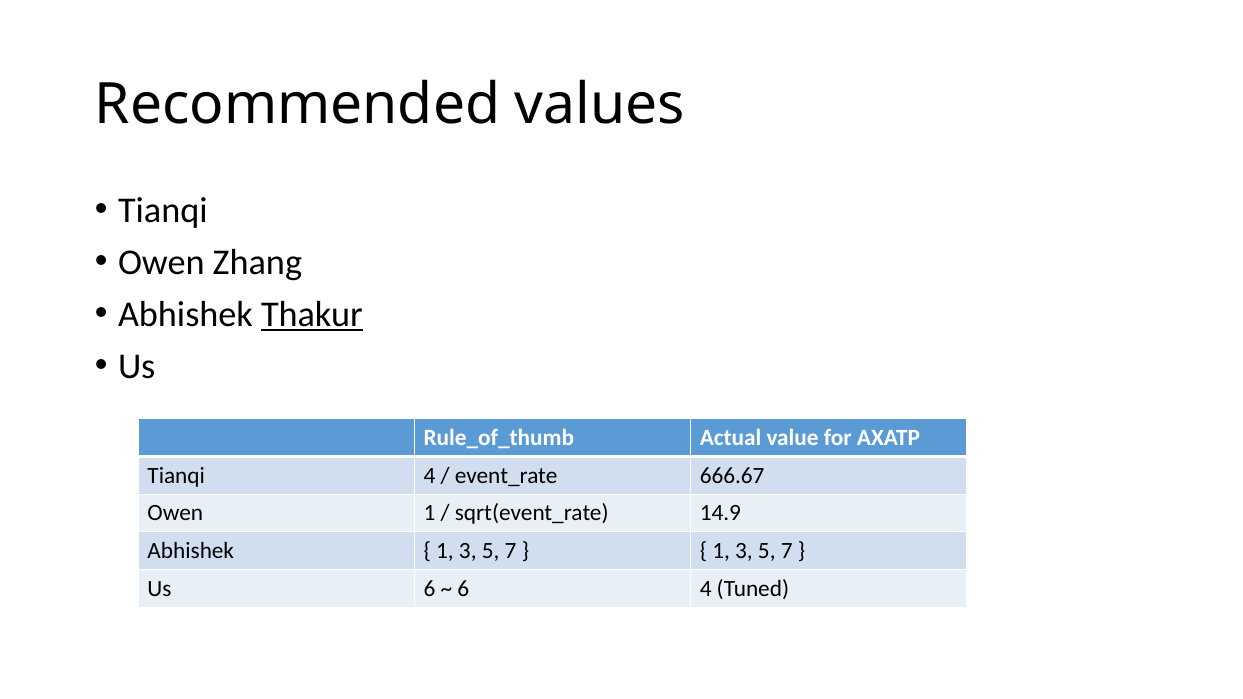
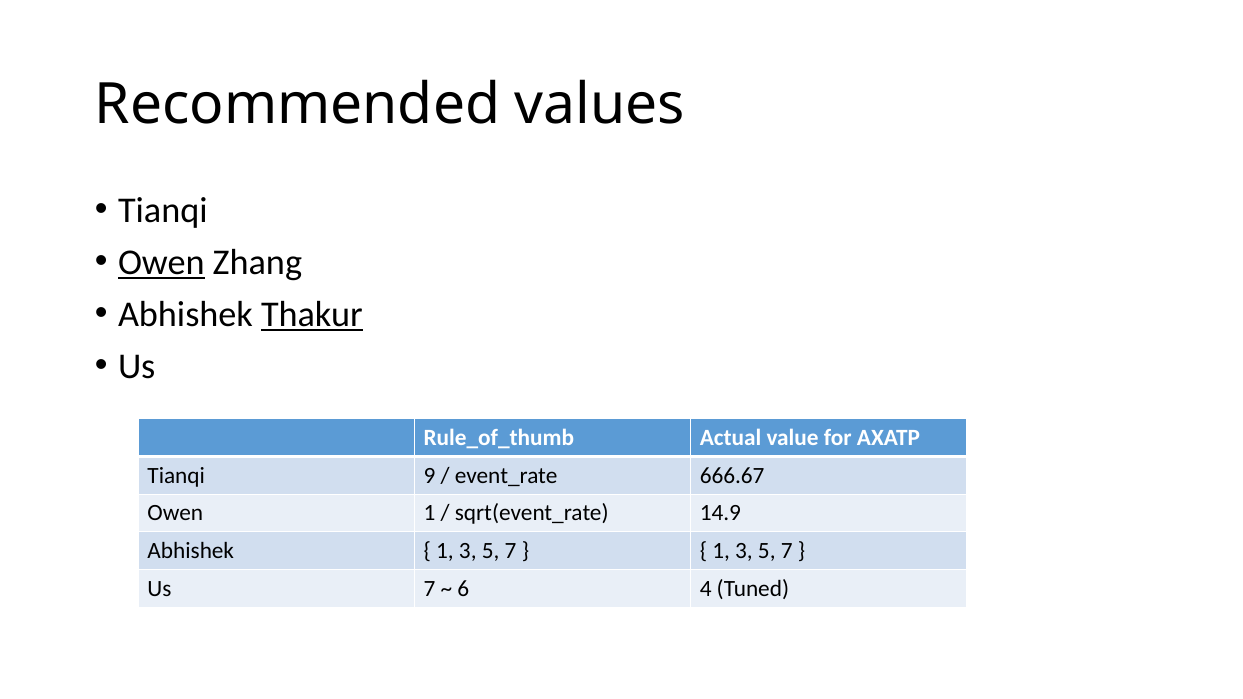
Owen underline: none -> present (161, 262)
Tianqi 4: 4 -> 9 (430, 476)
Us 6: 6 -> 7 (430, 589)
